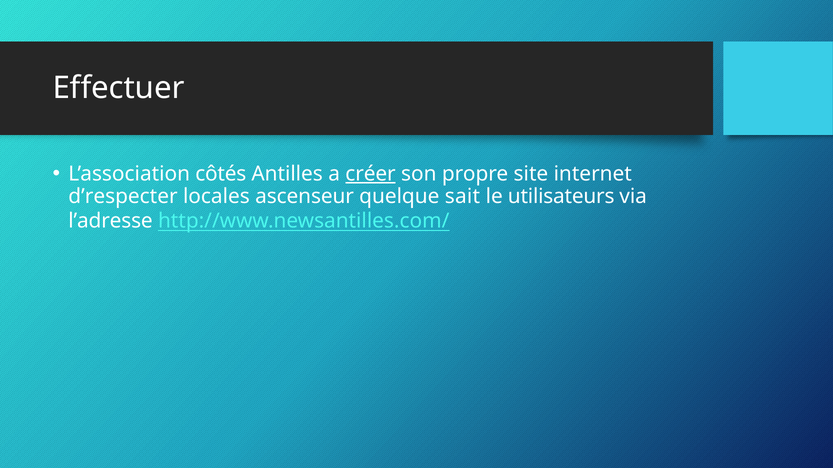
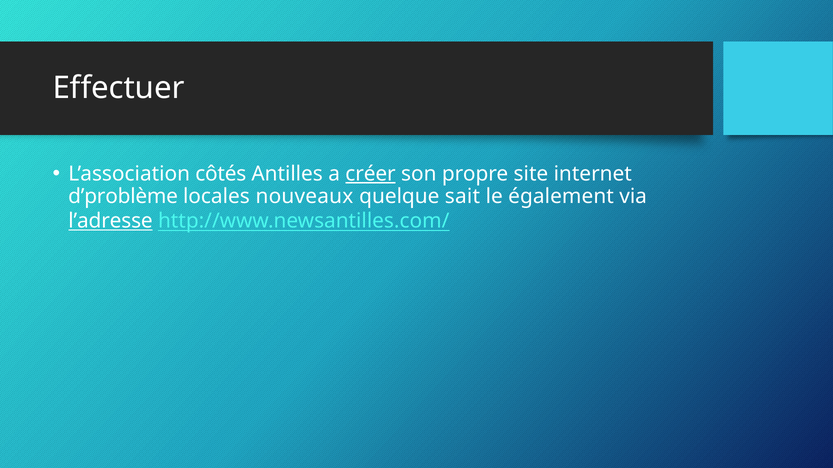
d’respecter: d’respecter -> d’problème (123, 196)
ascenseur: ascenseur -> nouveaux (304, 196)
utilisateurs: utilisateurs -> également (561, 196)
l’adresse underline: none -> present (111, 221)
